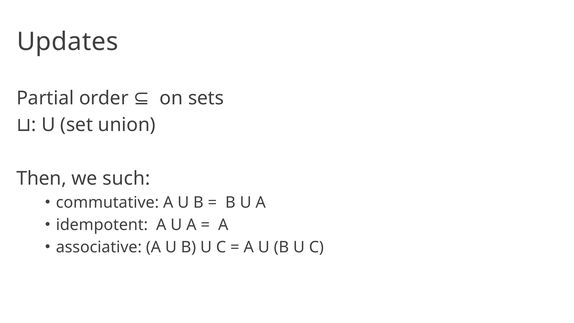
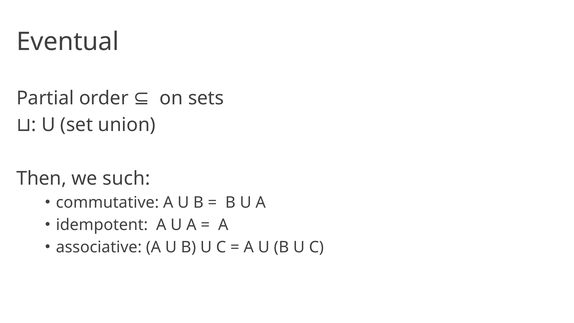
Updates: Updates -> Eventual (68, 42)
